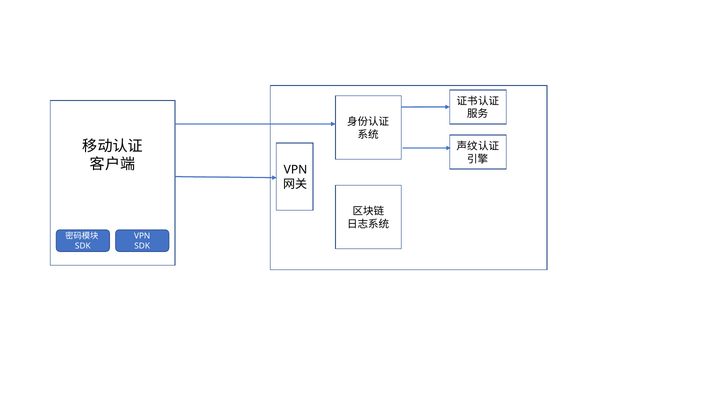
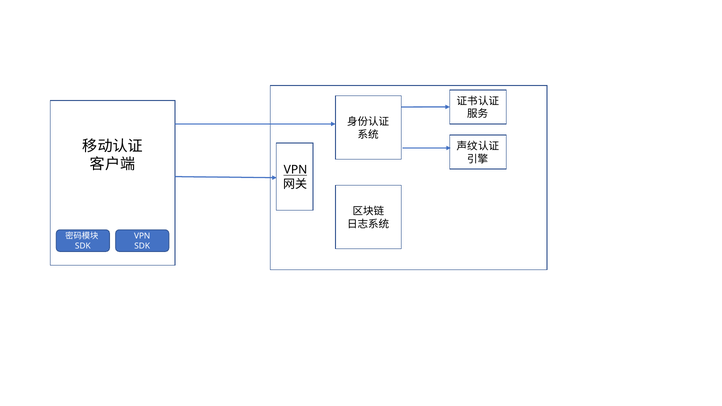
VPN underline: none -> present (295, 170)
